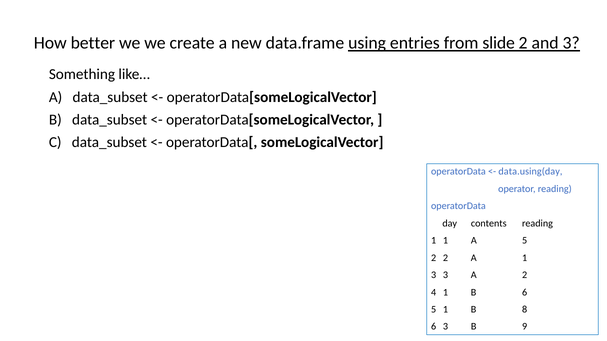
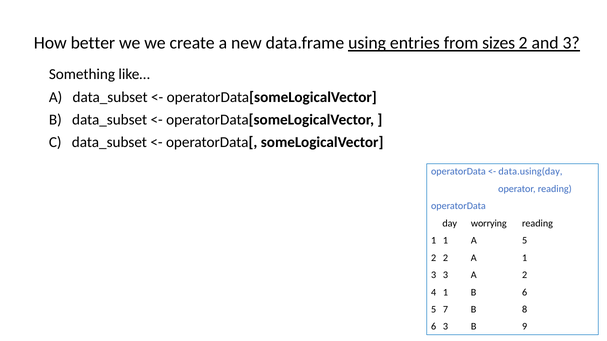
slide: slide -> sizes (499, 43)
contents: contents -> worrying (489, 224)
5 1: 1 -> 7 (446, 310)
